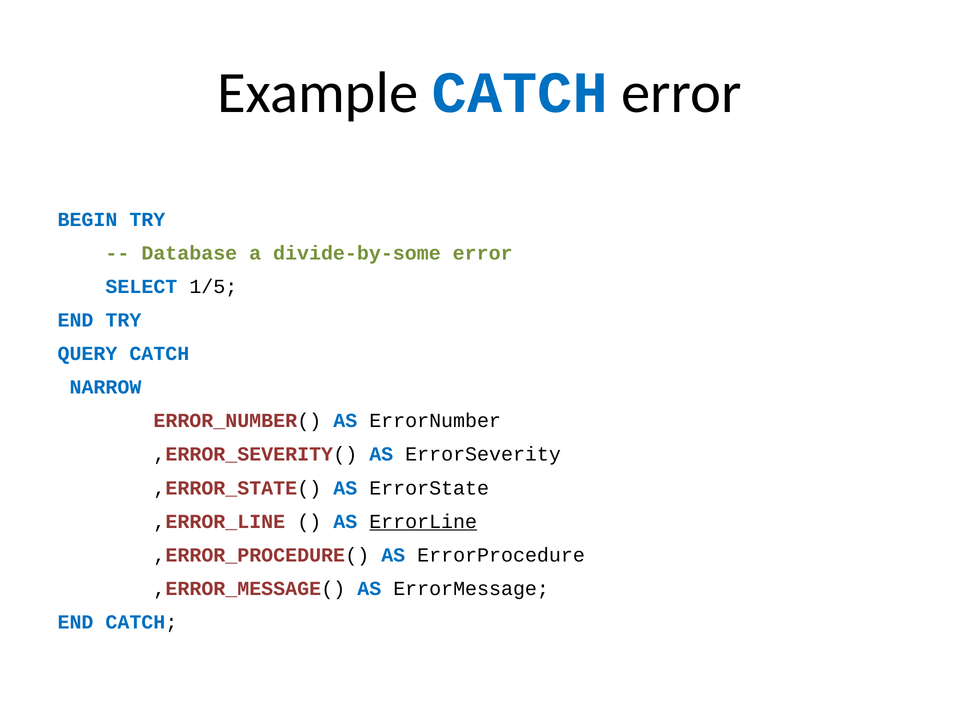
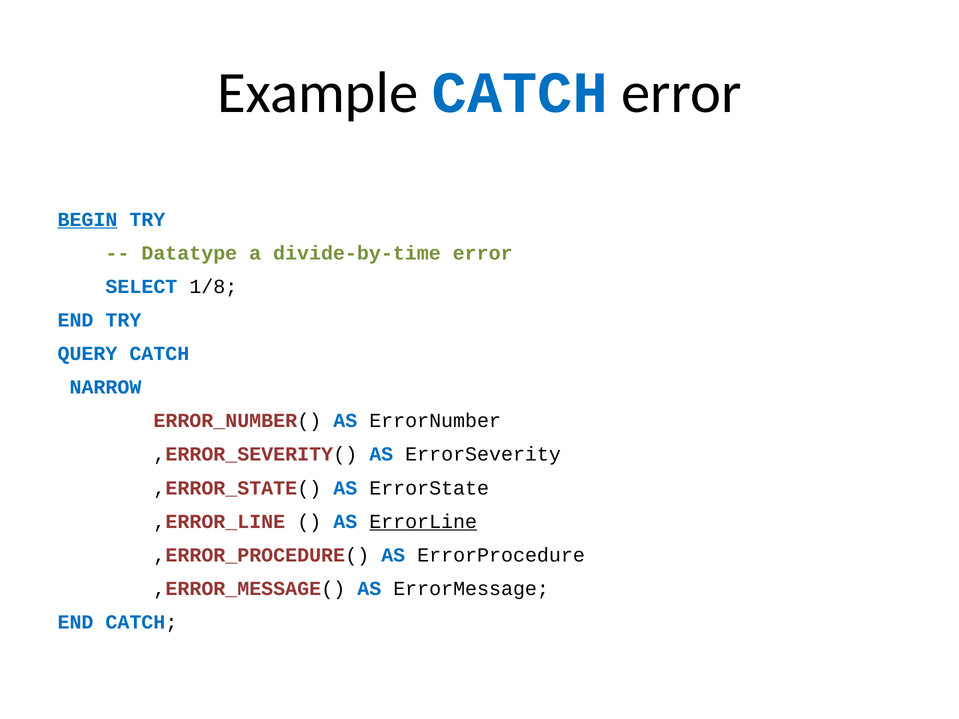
BEGIN underline: none -> present (87, 220)
Database: Database -> Datatype (189, 253)
divide-by-some: divide-by-some -> divide-by-time (357, 253)
1/5: 1/5 -> 1/8 (213, 287)
